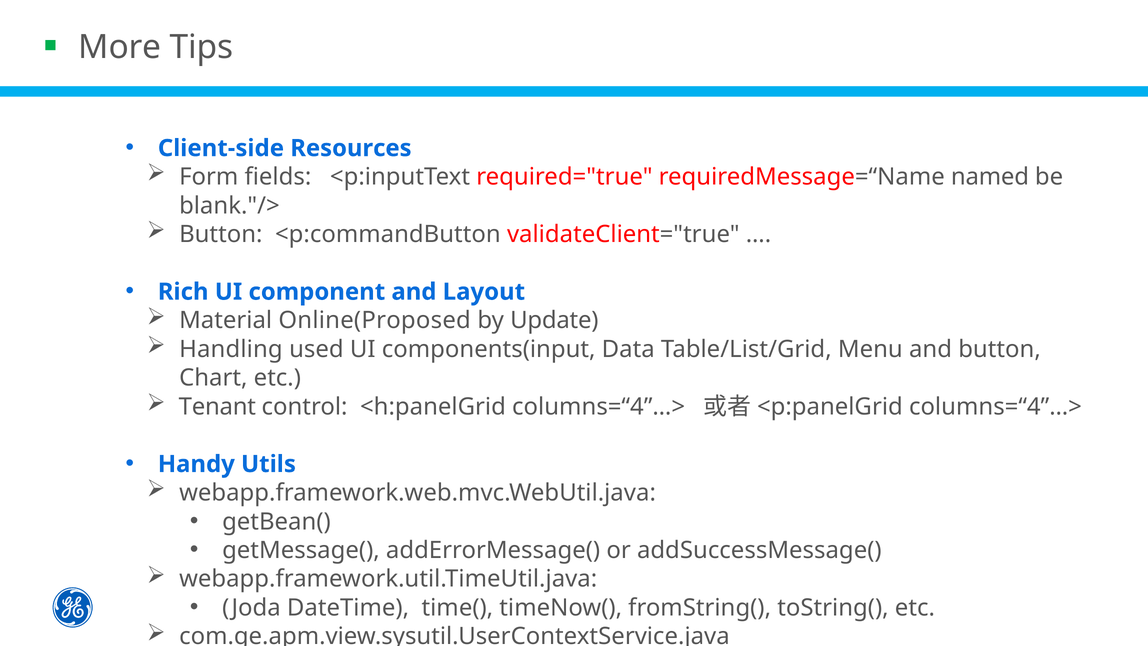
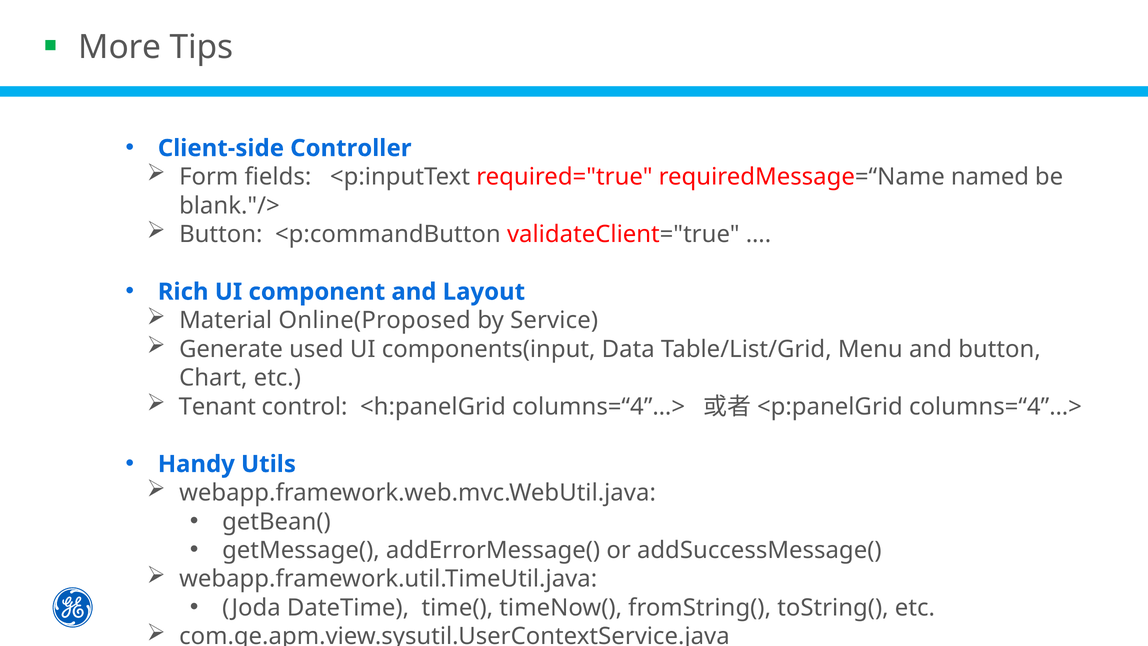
Resources: Resources -> Controller (351, 148)
Update: Update -> Service (554, 321)
Handling: Handling -> Generate (231, 349)
